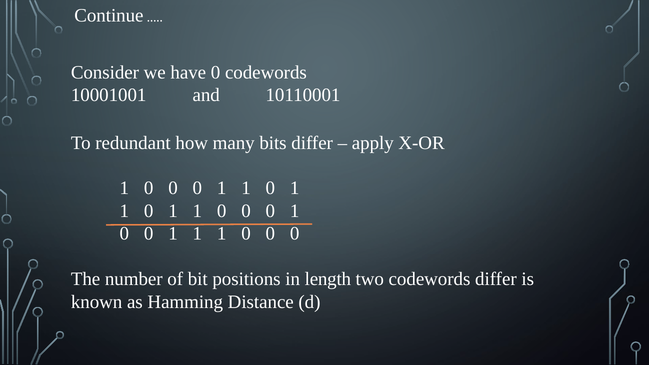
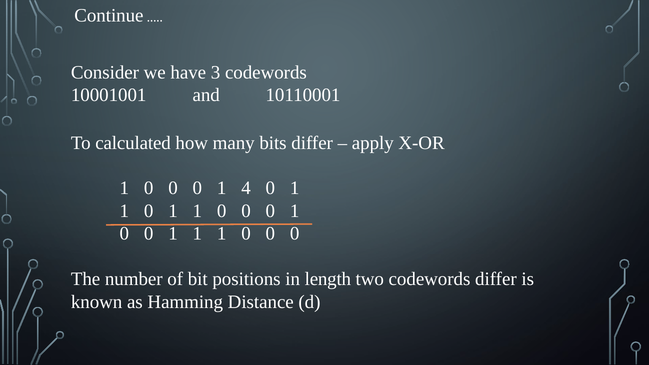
have 0: 0 -> 3 (216, 72)
redundant: redundant -> calculated (133, 143)
1: 1 -> 4 (246, 188)
